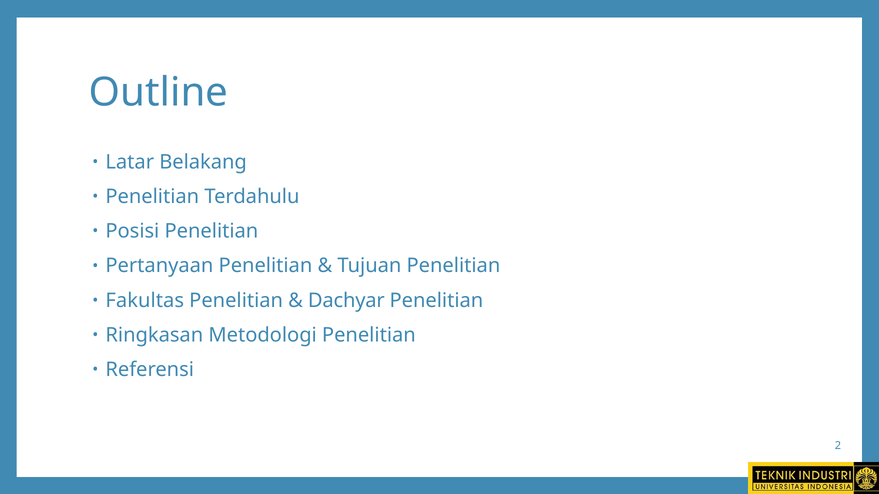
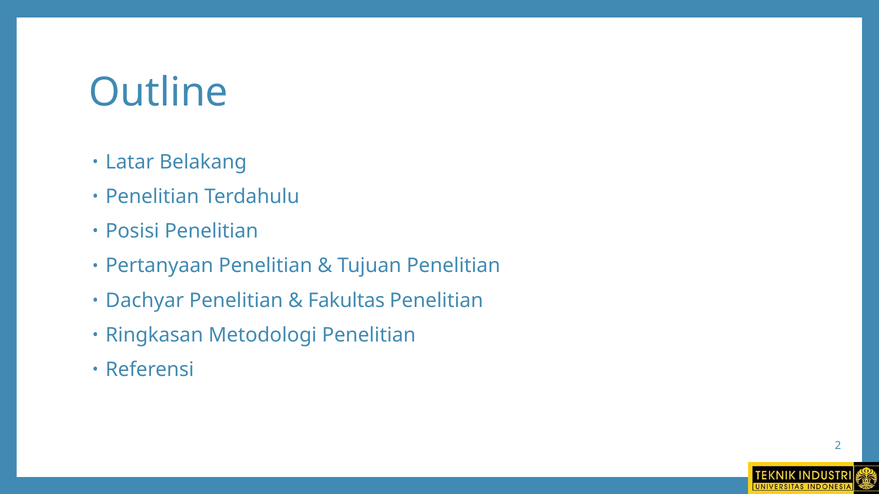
Fakultas: Fakultas -> Dachyar (145, 301)
Dachyar: Dachyar -> Fakultas (346, 301)
